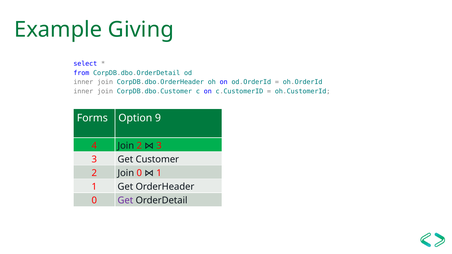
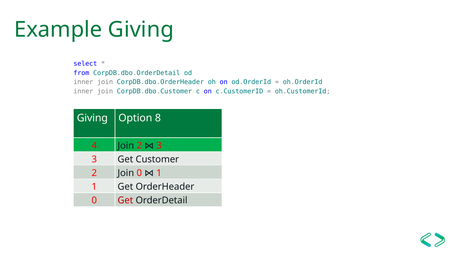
Forms: Forms -> Giving (92, 118)
9: 9 -> 8 (158, 118)
Get colour: purple -> red (125, 201)
